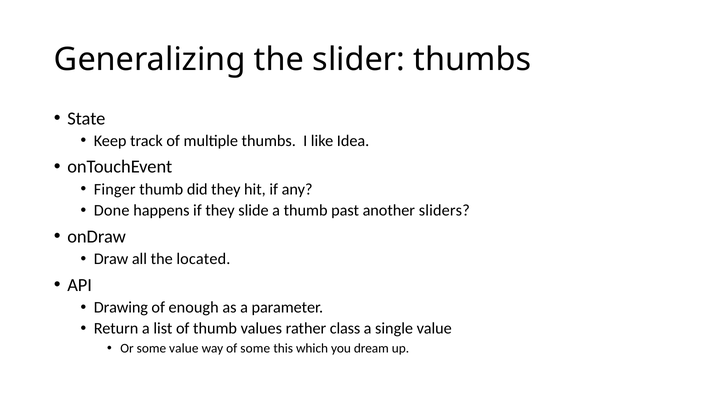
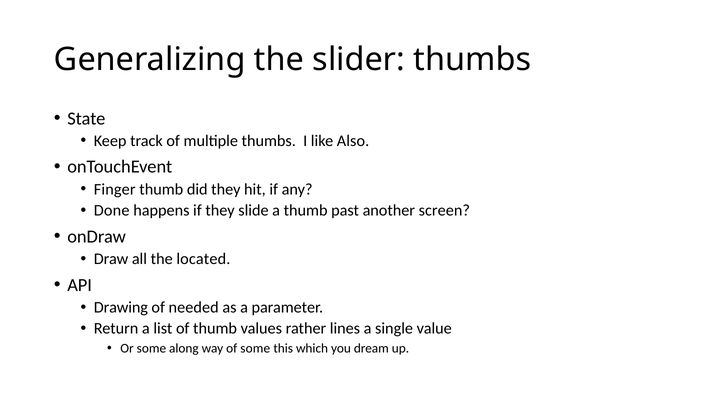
Idea: Idea -> Also (353, 141)
sliders: sliders -> screen (444, 211)
enough: enough -> needed (194, 308)
class: class -> lines (345, 329)
some value: value -> along (184, 348)
